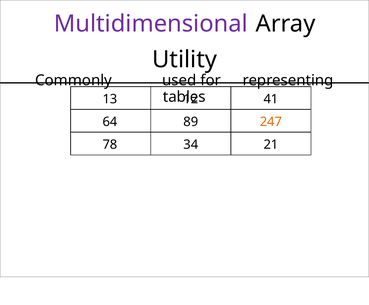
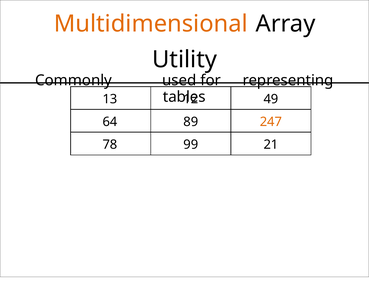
Multidimensional colour: purple -> orange (151, 24)
41: 41 -> 49 (271, 99)
34: 34 -> 99 (191, 145)
